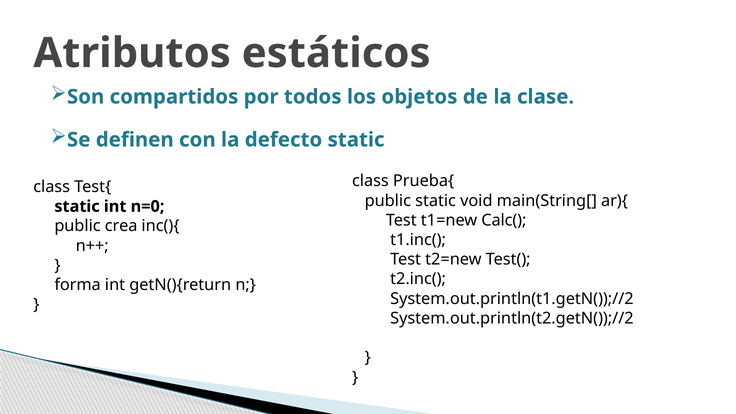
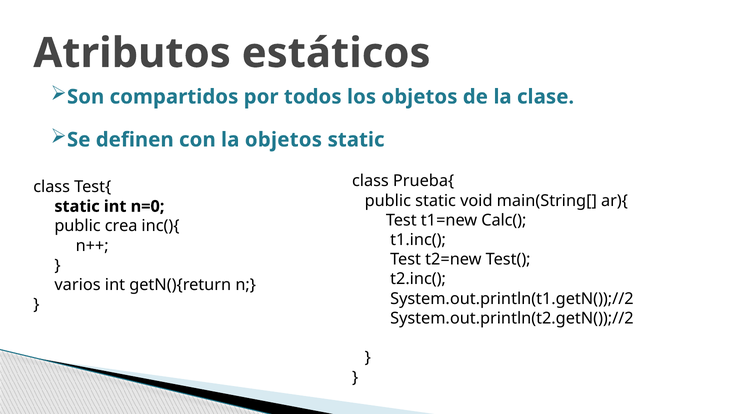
la defecto: defecto -> objetos (283, 140)
forma: forma -> varios (78, 285)
